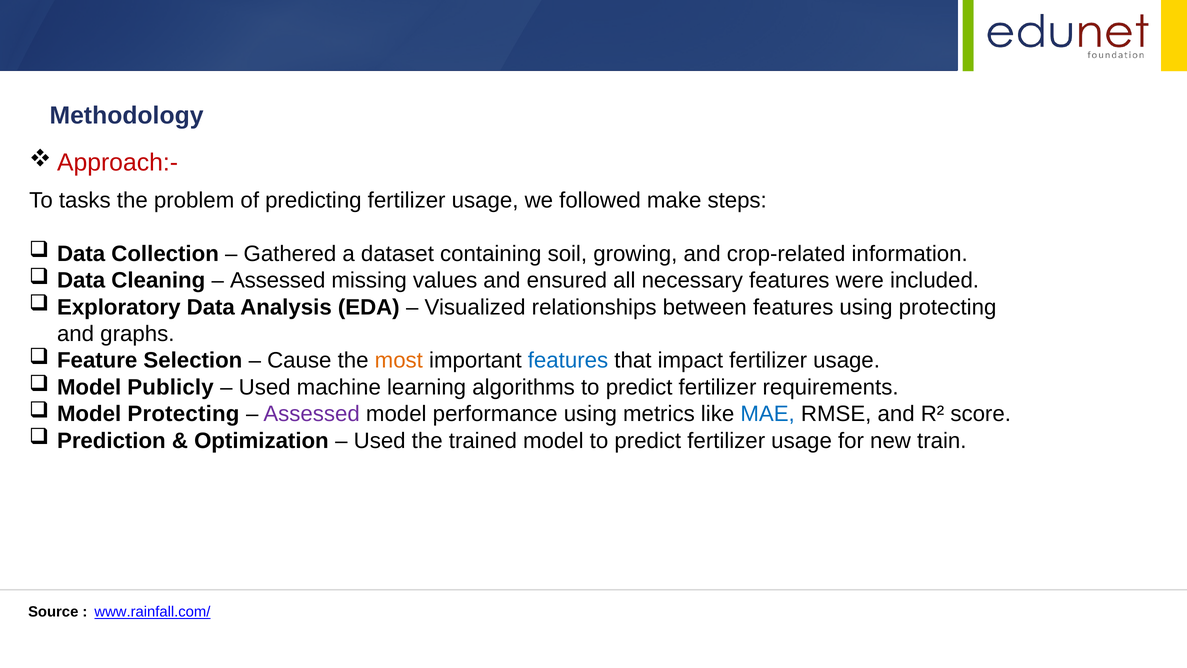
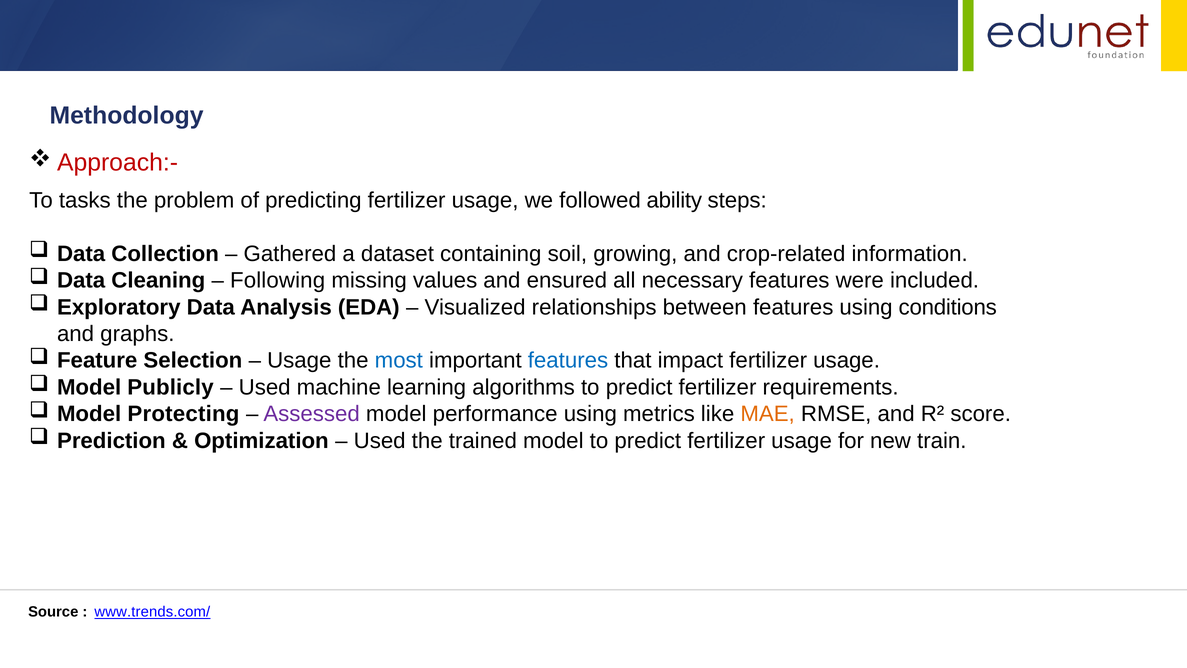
make: make -> ability (674, 200)
Assessed: Assessed -> Following (278, 280)
using protecting: protecting -> conditions (948, 307)
Cause: Cause -> Usage (299, 360)
most colour: orange -> blue (399, 360)
MAE colour: blue -> orange (768, 414)
www.rainfall.com/: www.rainfall.com/ -> www.trends.com/ (152, 612)
